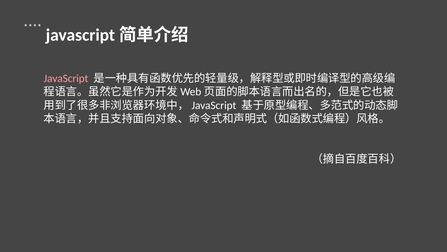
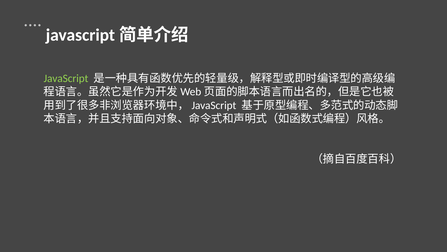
JavaScript colour: pink -> light green (66, 78)
